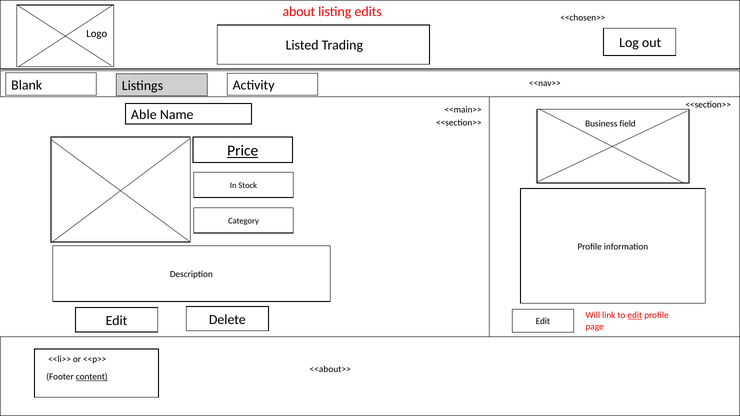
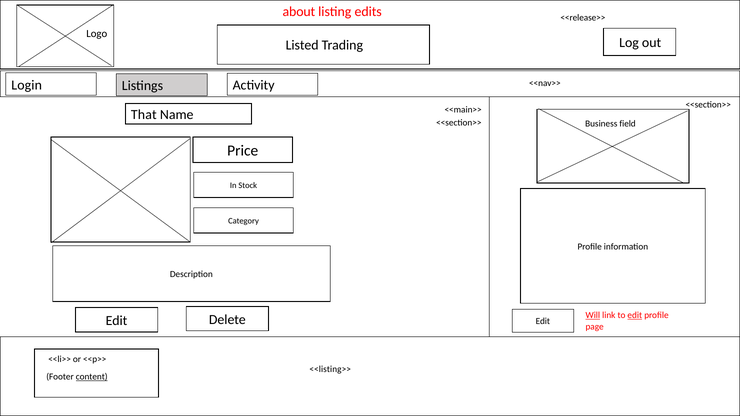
<<chosen>>: <<chosen>> -> <<release>> (583, 18)
Blank: Blank -> Login (27, 85)
Able: Able -> That (144, 115)
Price underline: present -> none (243, 151)
Will underline: none -> present (593, 316)
<<about>>: <<about>> -> <<listing>> (330, 369)
